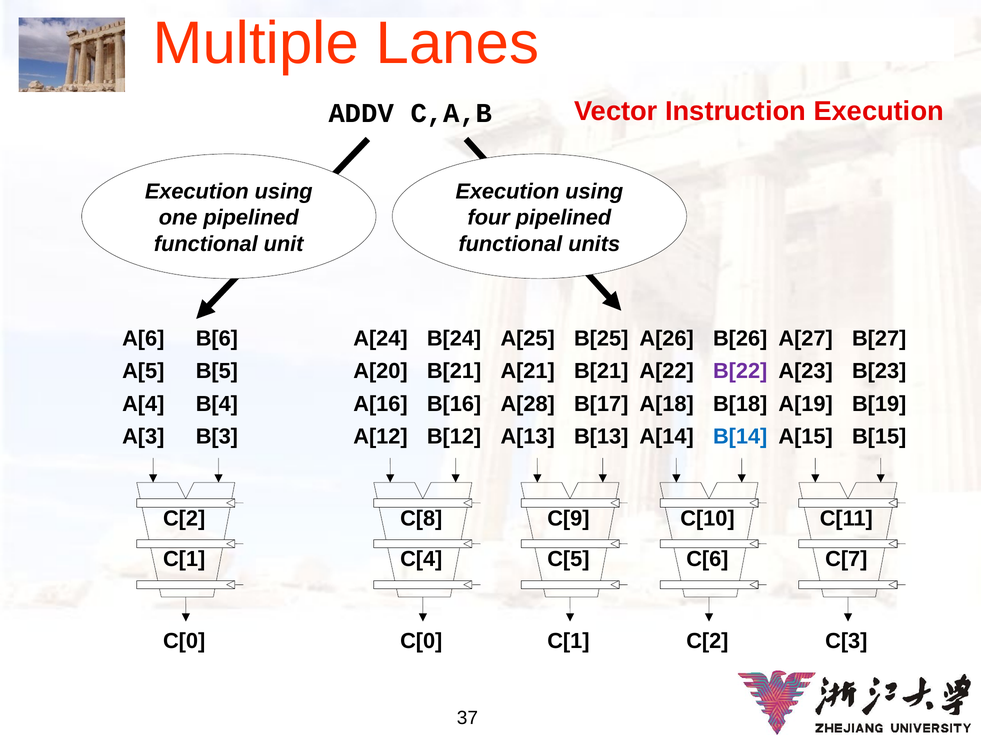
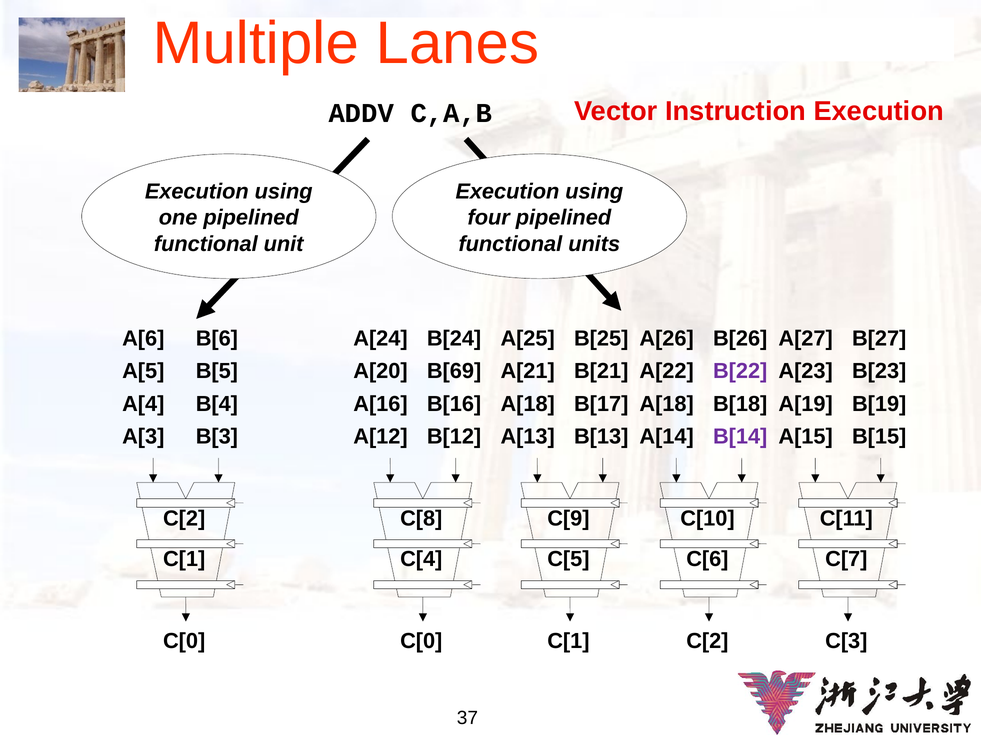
A[20 B[21: B[21 -> B[69 (454, 371)
A[28: A[28 -> A[18 (528, 404)
B[14 colour: blue -> purple (740, 436)
